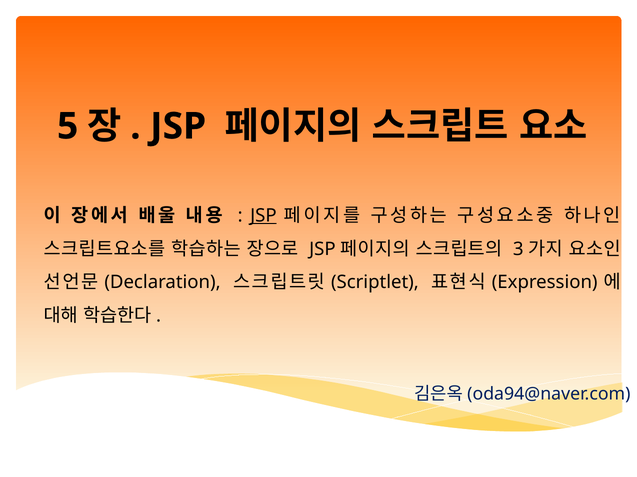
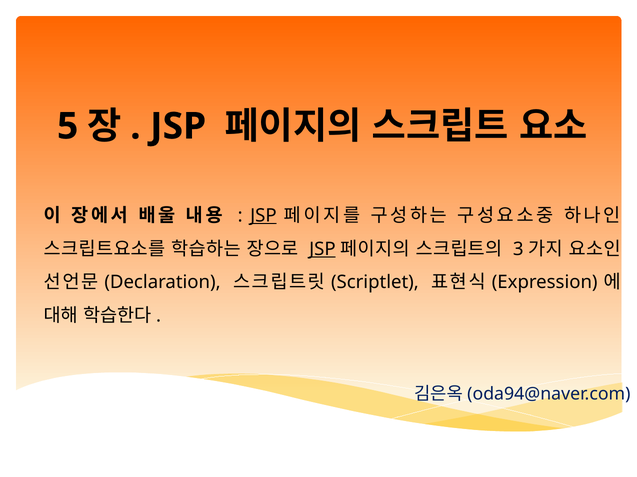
JSP underline: none -> present (322, 249)
